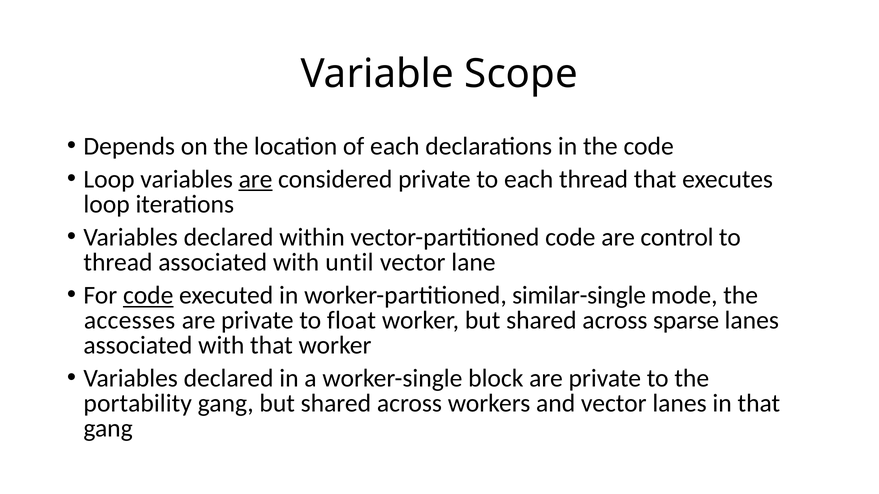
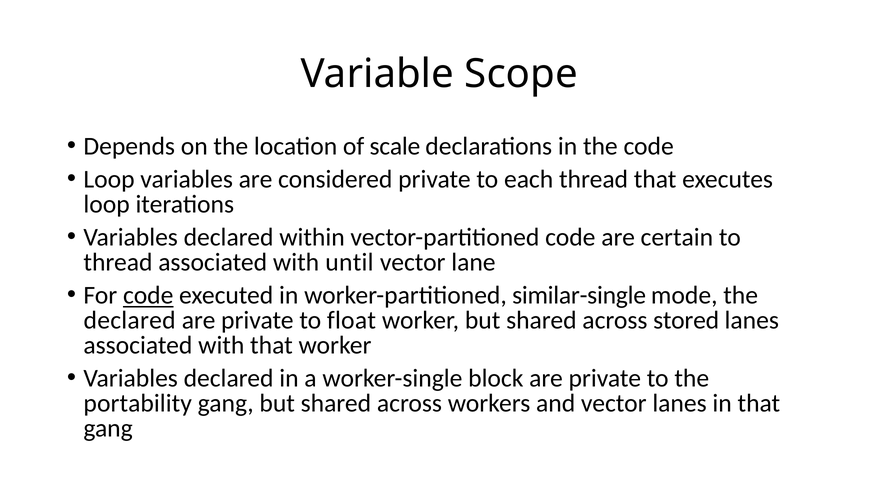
of each: each -> scale (395, 146)
are underline: present -> none (256, 180)
control: control -> certain (677, 238)
accesses: accesses -> declared (130, 321)
sparse: sparse -> stored (686, 321)
